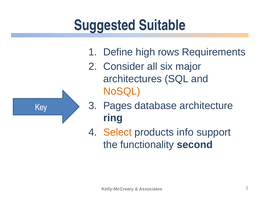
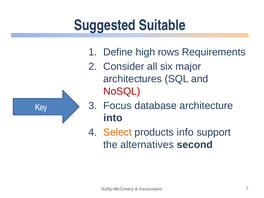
NoSQL colour: orange -> red (122, 91)
Pages: Pages -> Focus (117, 106)
ring: ring -> into (113, 118)
functionality: functionality -> alternatives (147, 145)
